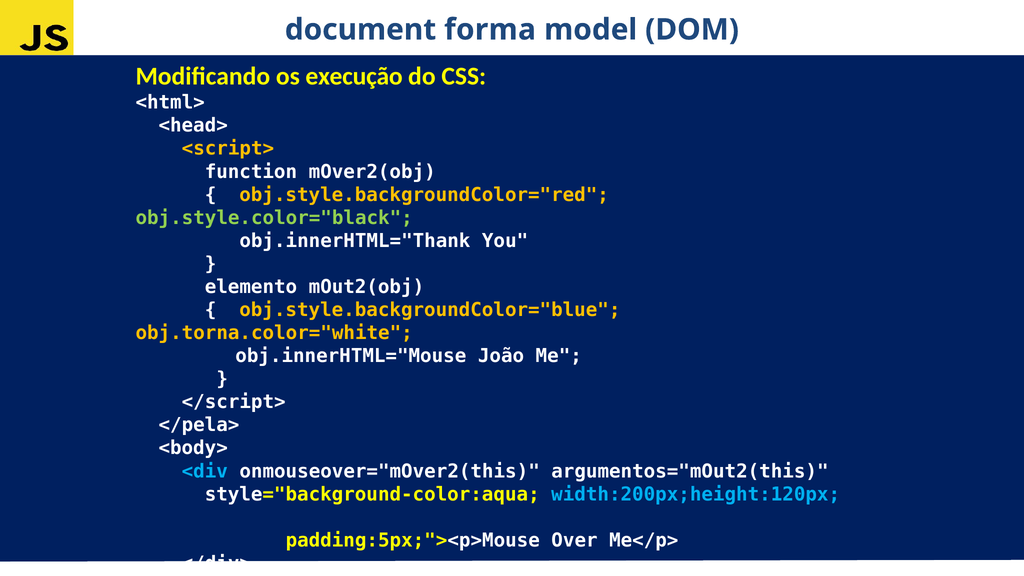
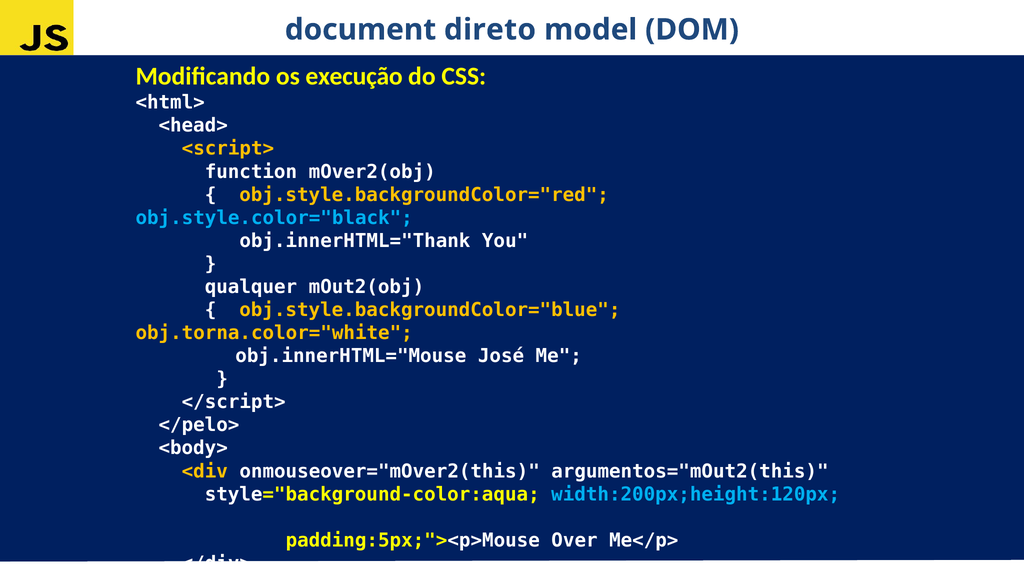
forma: forma -> direto (490, 30)
obj.style.color="black colour: light green -> light blue (274, 218)
elemento: elemento -> qualquer (251, 287)
João: João -> José (501, 356)
</pela>: </pela> -> </pelo> (199, 425)
<div colour: light blue -> yellow (205, 471)
